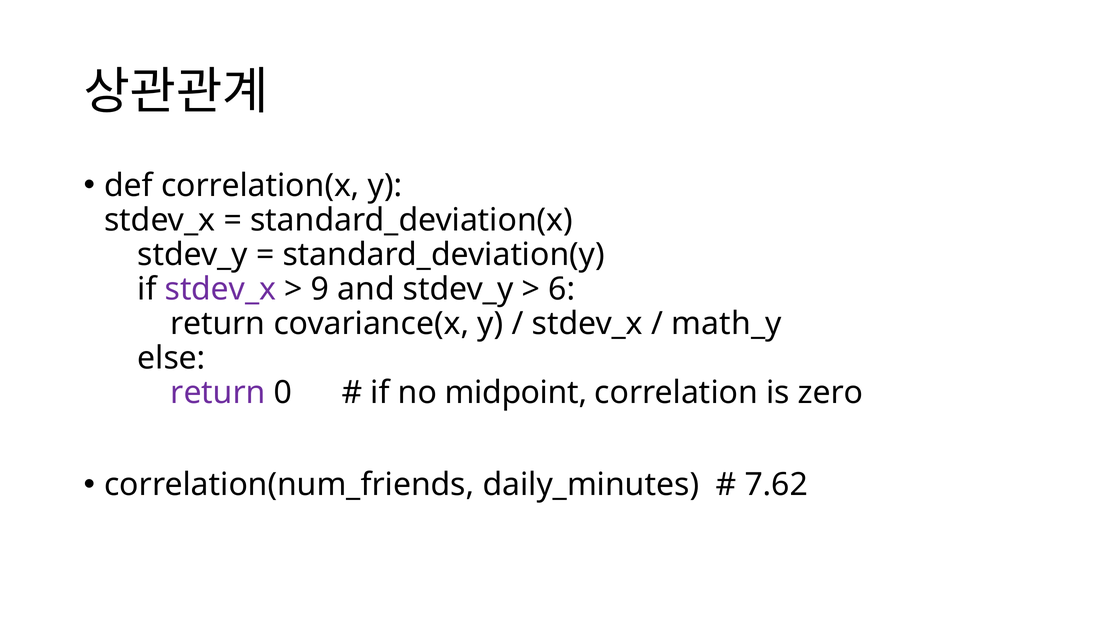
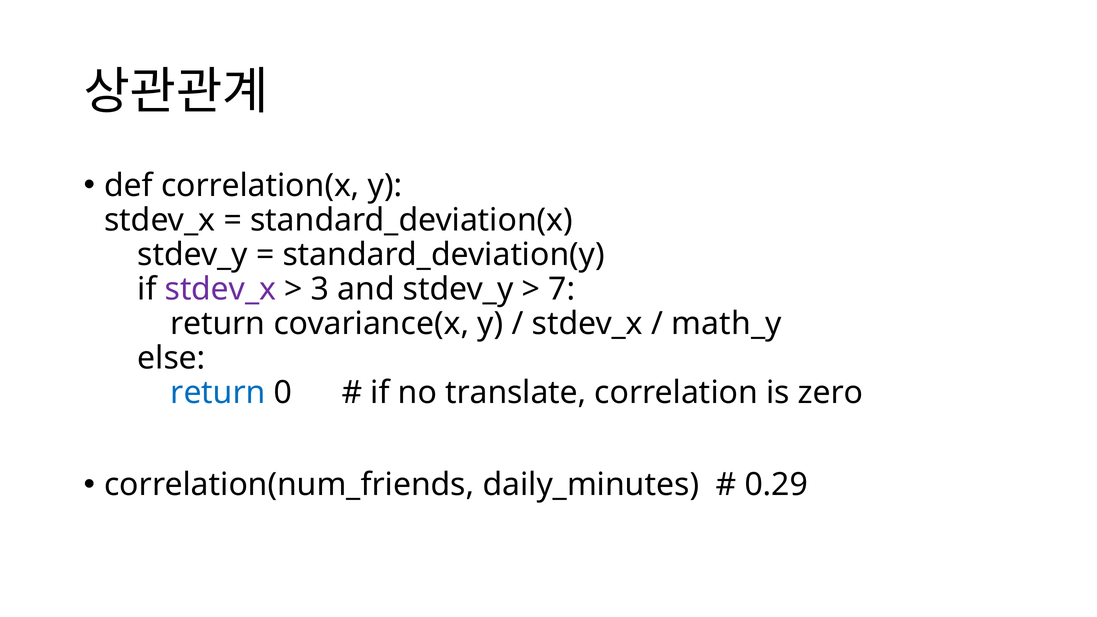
9: 9 -> 3 (320, 289)
6: 6 -> 7 (562, 289)
return colour: purple -> blue (218, 393)
midpoint: midpoint -> translate (516, 393)
7.62: 7.62 -> 0.29 (776, 485)
